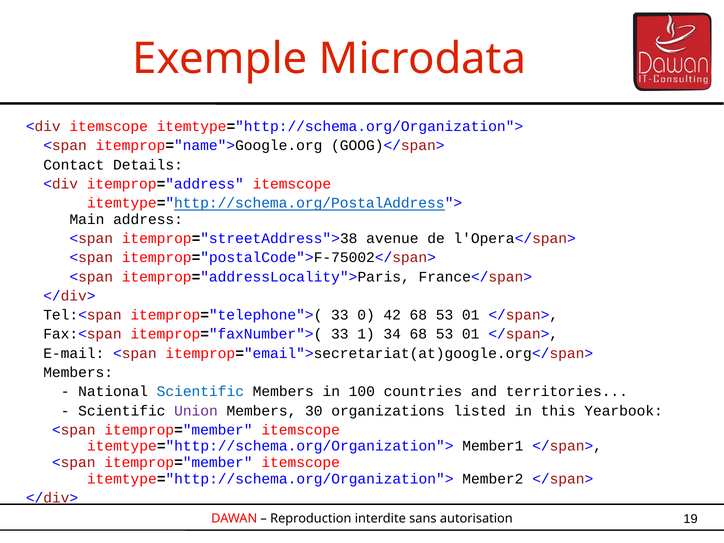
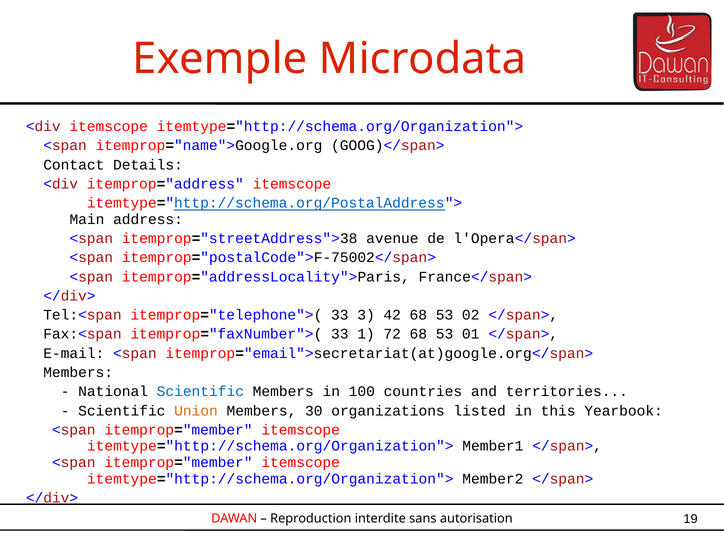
0: 0 -> 3 (366, 315)
42 68 53 01: 01 -> 02 (471, 315)
34: 34 -> 72 (392, 334)
Union colour: purple -> orange (196, 411)
